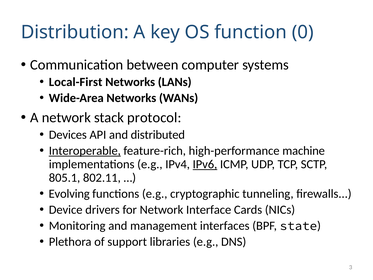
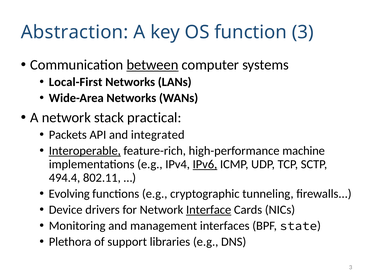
Distribution: Distribution -> Abstraction (75, 32)
function 0: 0 -> 3 (303, 32)
between underline: none -> present (153, 65)
protocol: protocol -> practical (154, 118)
Devices: Devices -> Packets (68, 135)
distributed: distributed -> integrated (158, 135)
805.1: 805.1 -> 494.4 (65, 178)
Interface underline: none -> present (209, 210)
